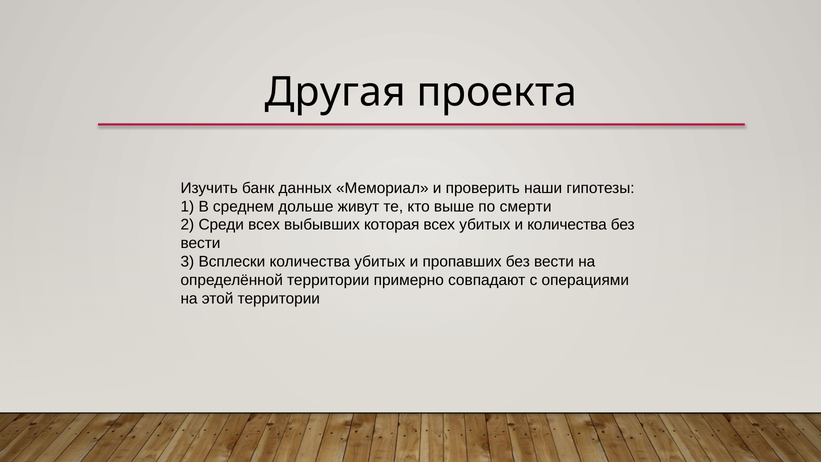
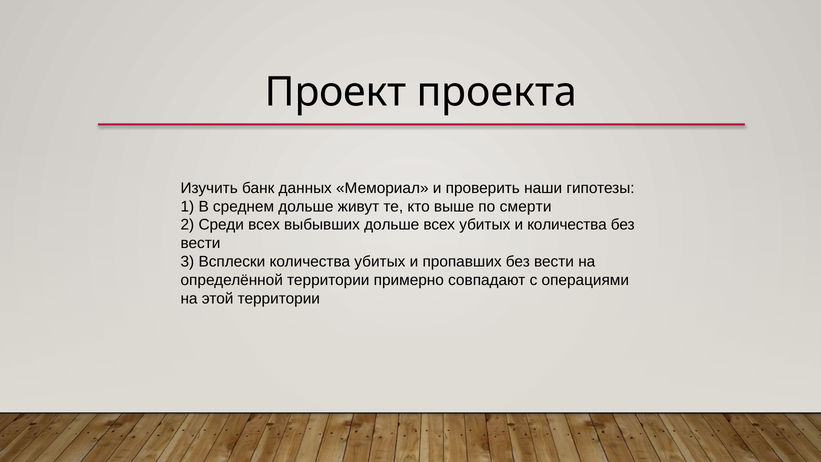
Другая: Другая -> Проект (336, 92)
выбывших которая: которая -> дольше (392, 225)
